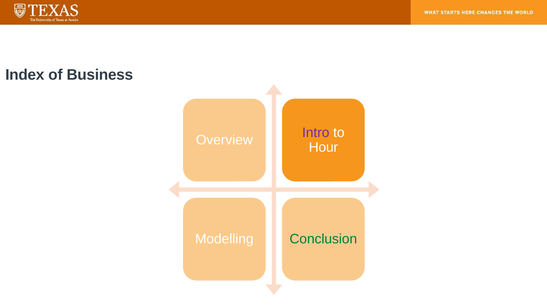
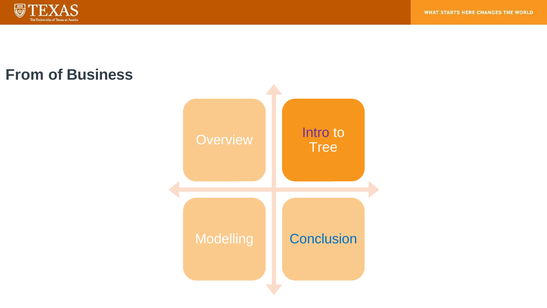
Index: Index -> From (25, 75)
Hour: Hour -> Tree (323, 147)
Conclusion colour: green -> blue (323, 239)
